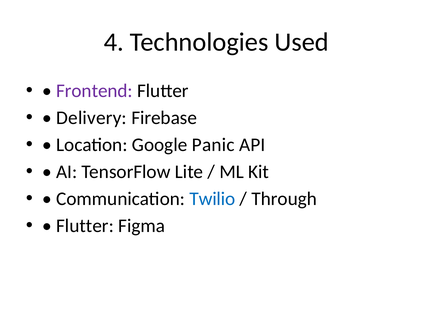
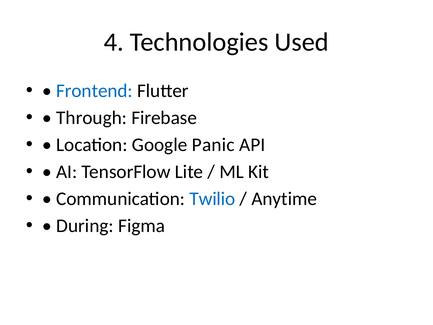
Frontend colour: purple -> blue (94, 91)
Delivery: Delivery -> Through (92, 118)
Through: Through -> Anytime (284, 199)
Flutter: Flutter -> During (85, 226)
